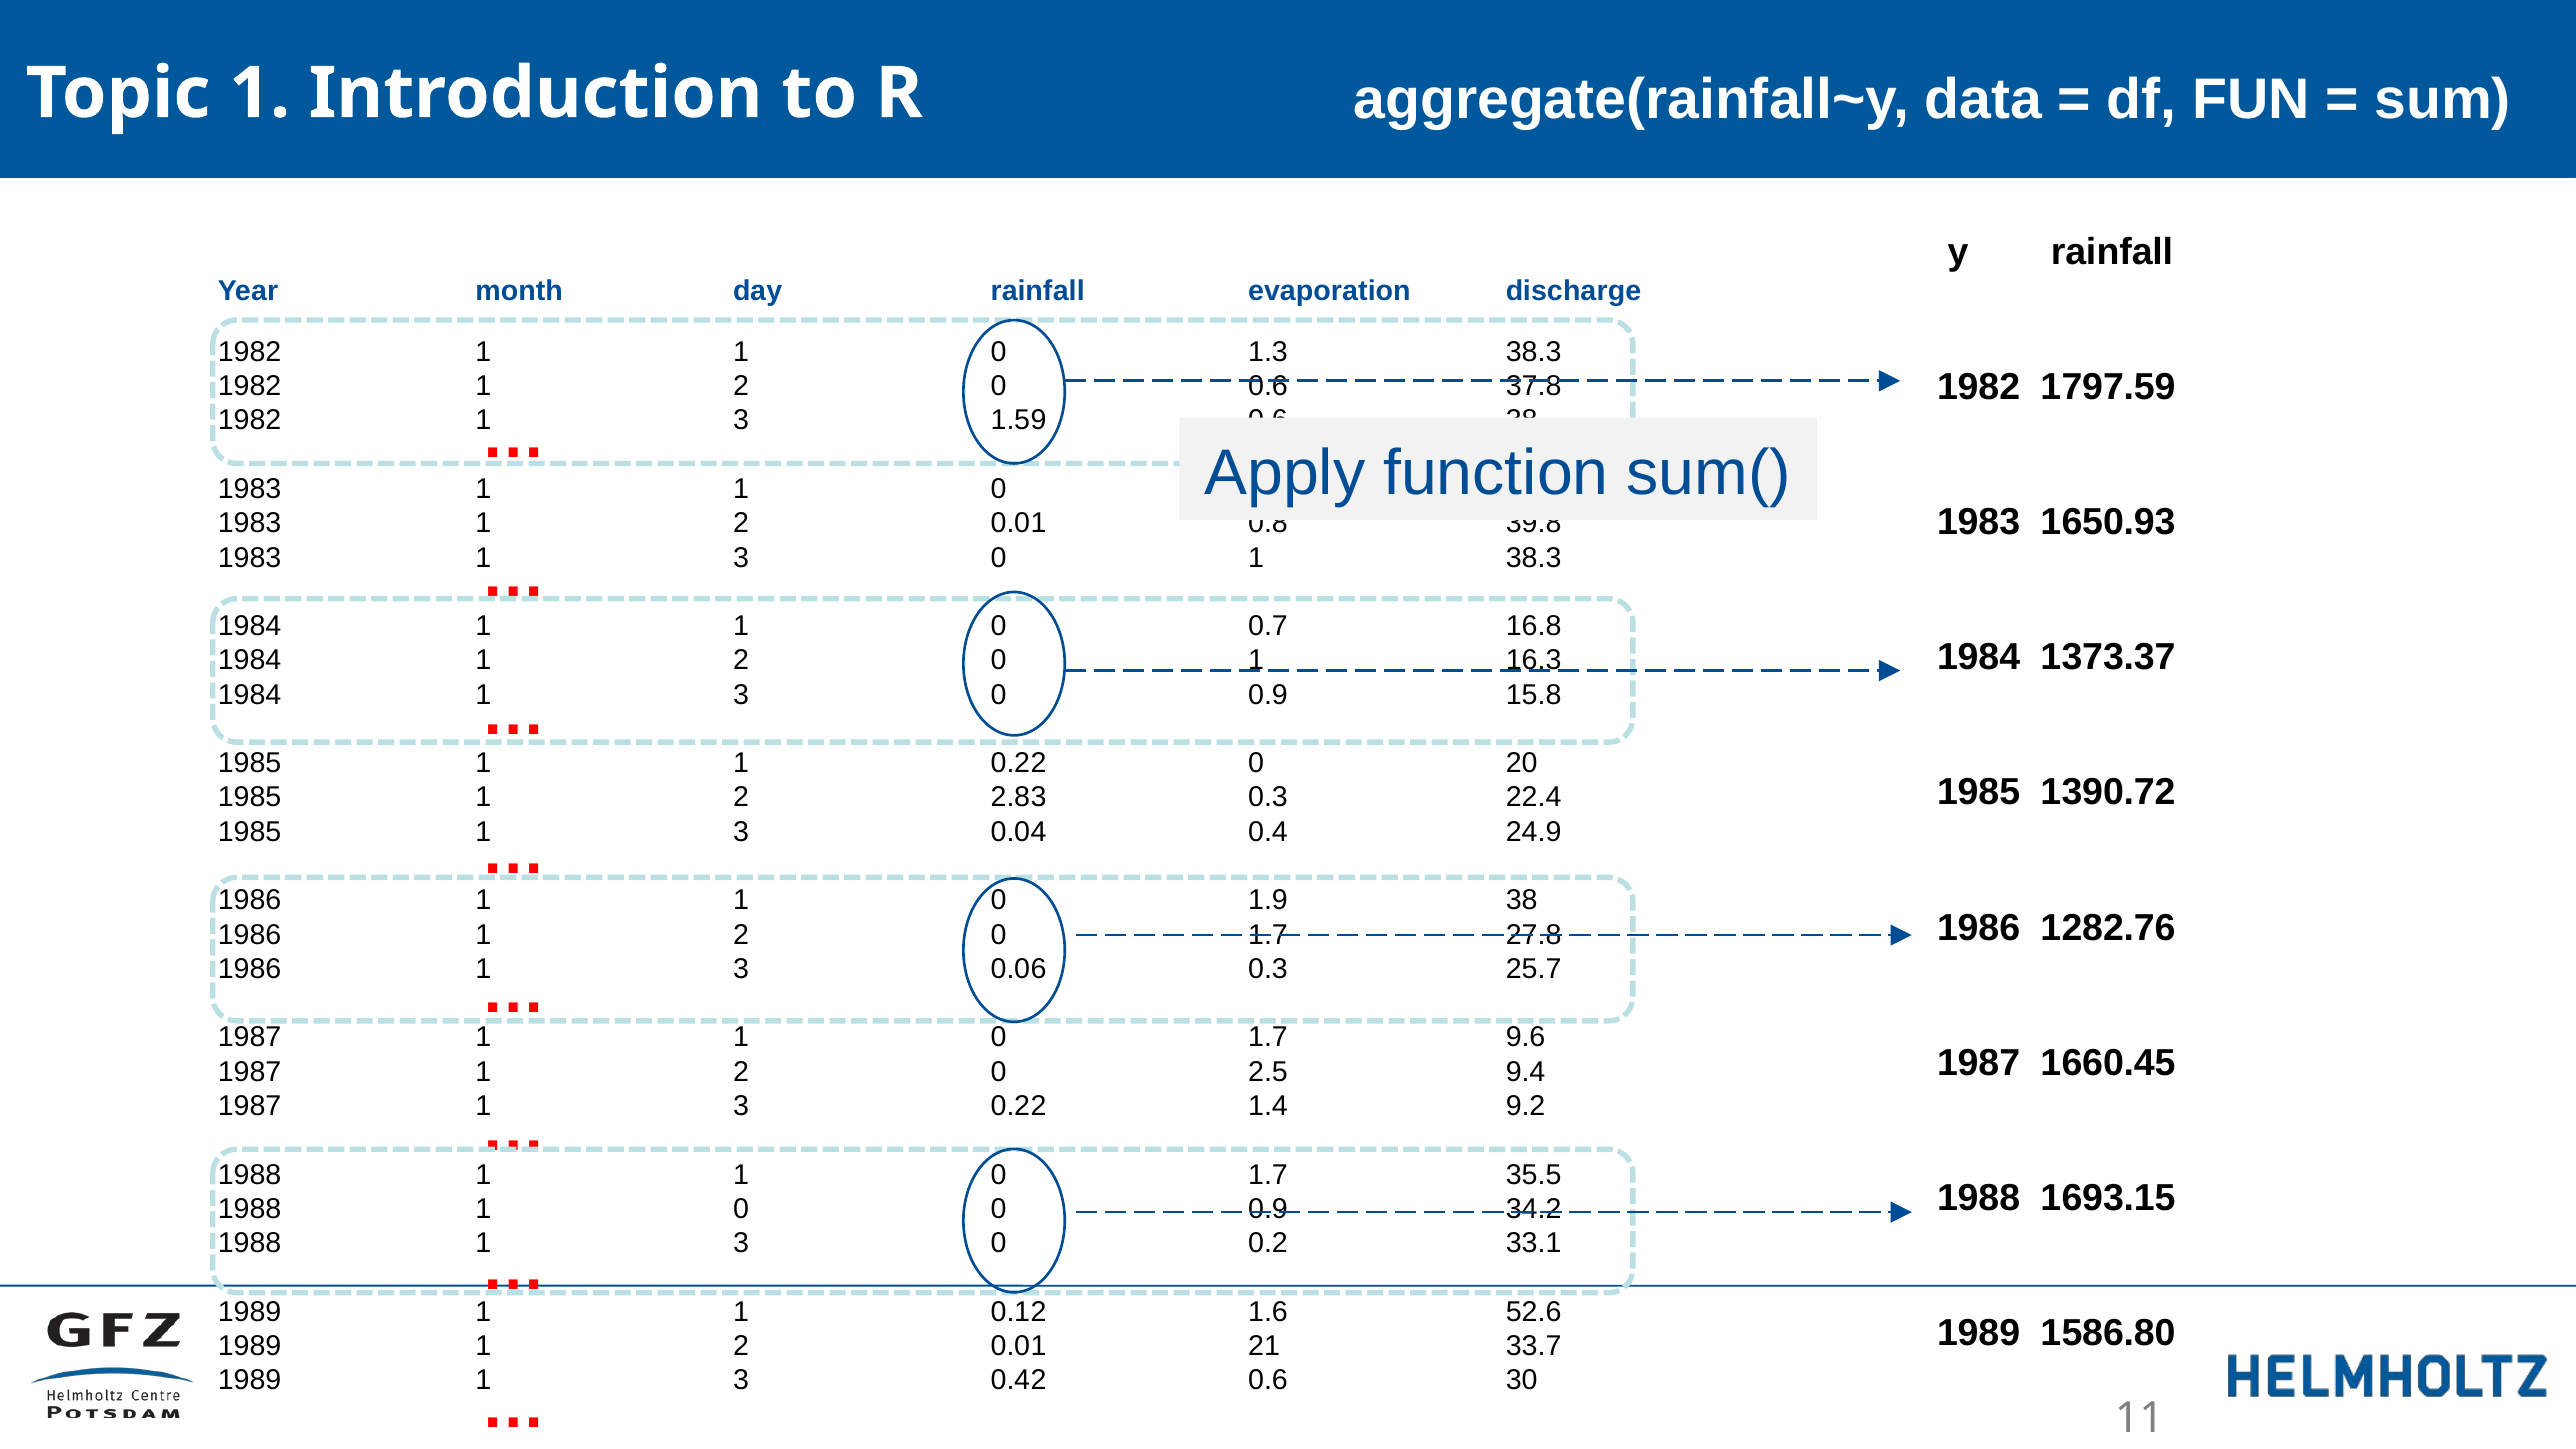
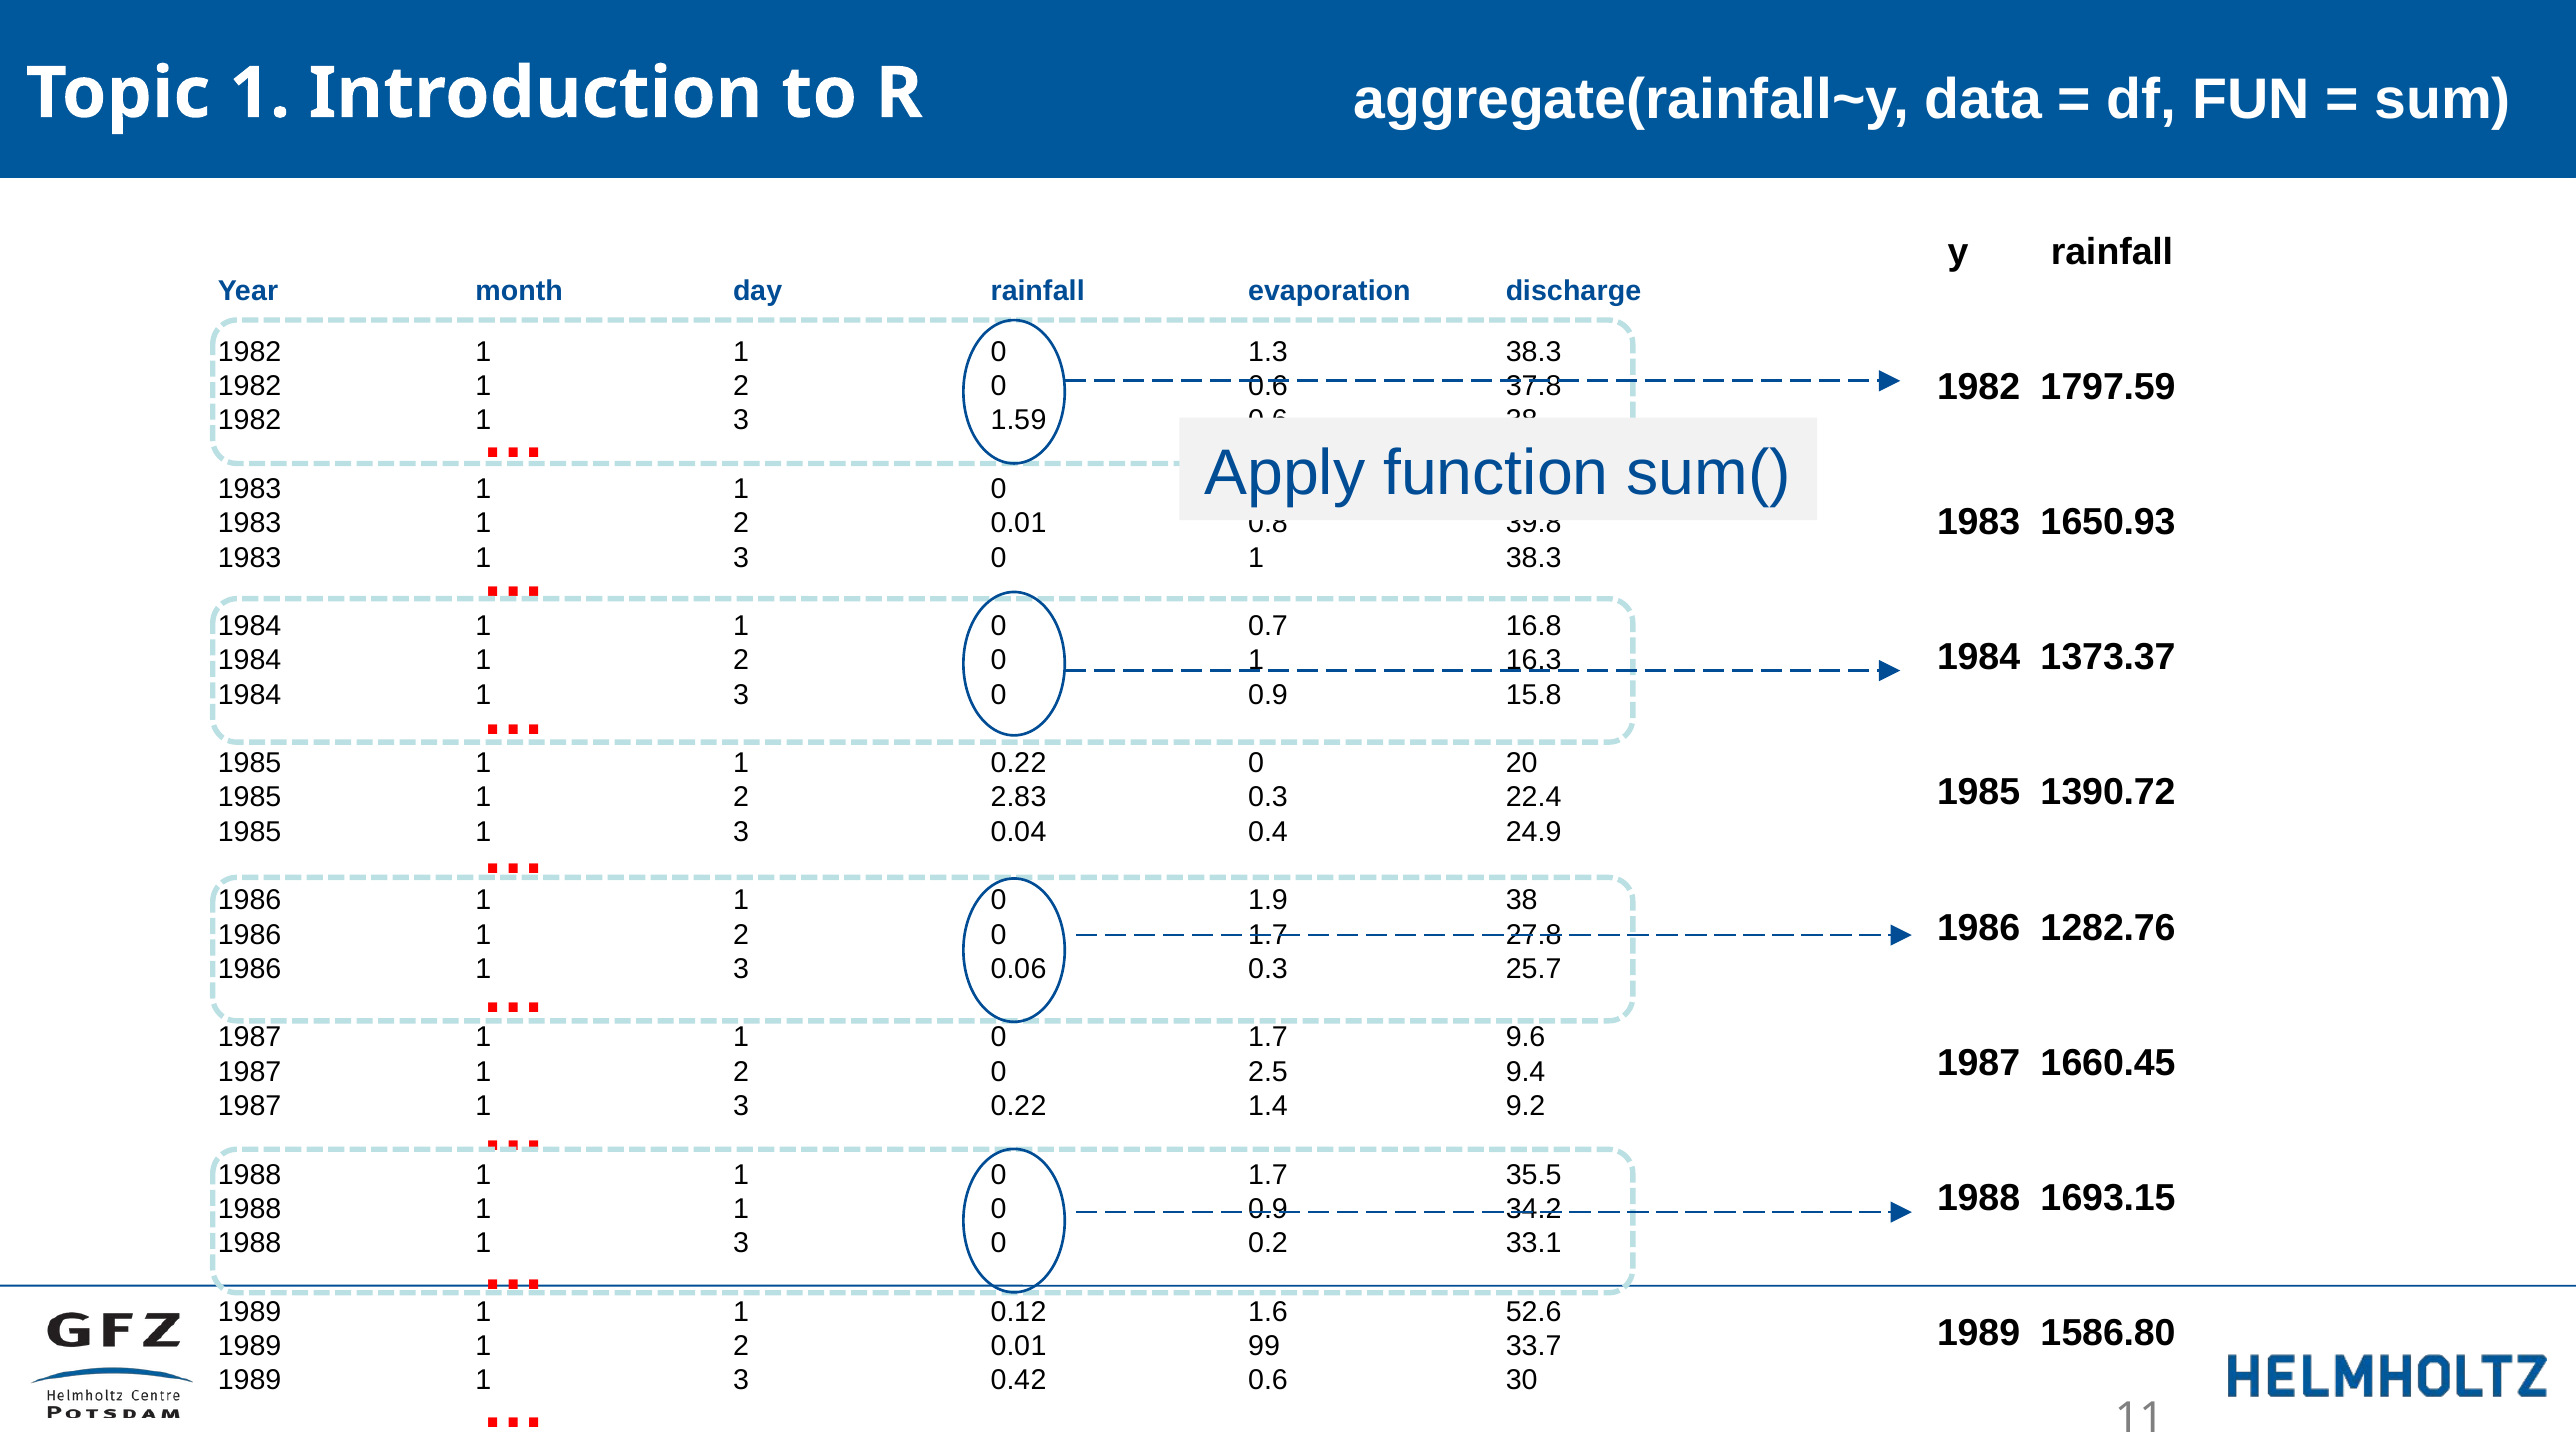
0: 0 -> 1 (741, 1209)
21: 21 -> 99 (1264, 1346)
